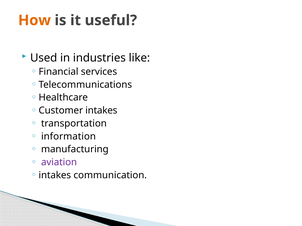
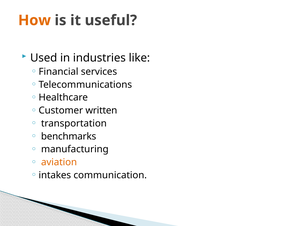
Customer intakes: intakes -> written (101, 111)
information: information -> benchmarks (69, 137)
aviation colour: purple -> orange (59, 163)
